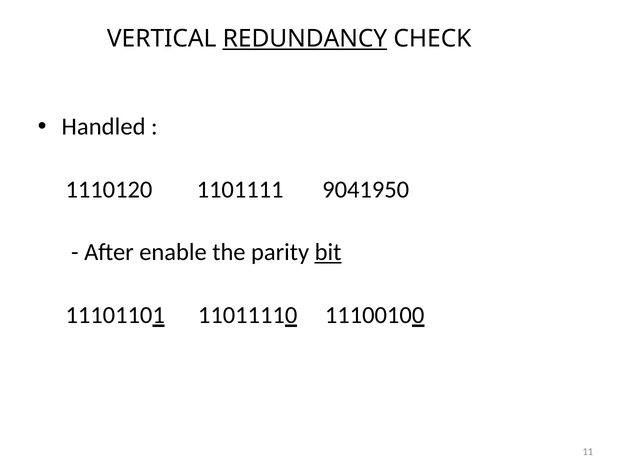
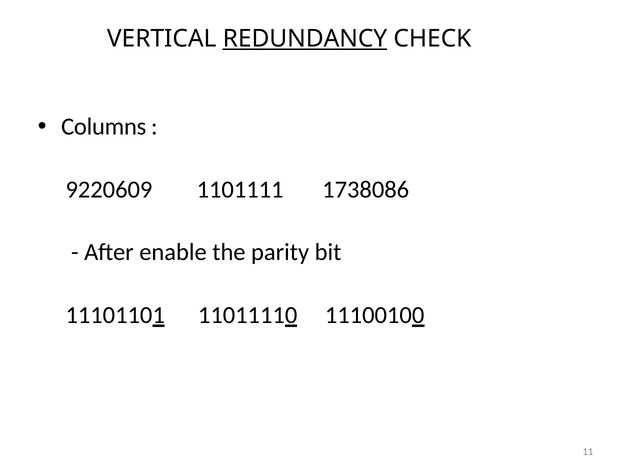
Handled: Handled -> Columns (104, 127)
1110120: 1110120 -> 9220609 (109, 190)
9041950: 9041950 -> 1738086 (366, 190)
bit underline: present -> none (328, 252)
